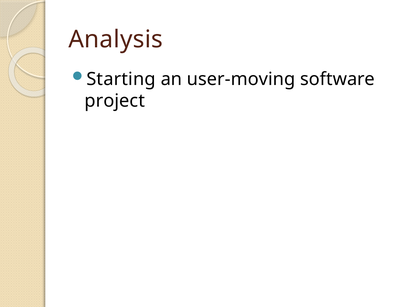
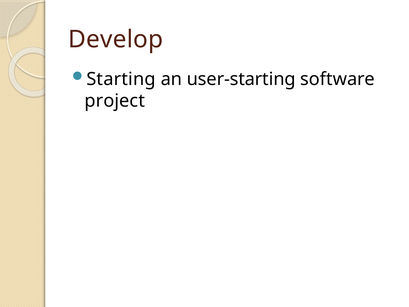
Analysis: Analysis -> Develop (116, 40)
user-moving: user-moving -> user-starting (241, 79)
